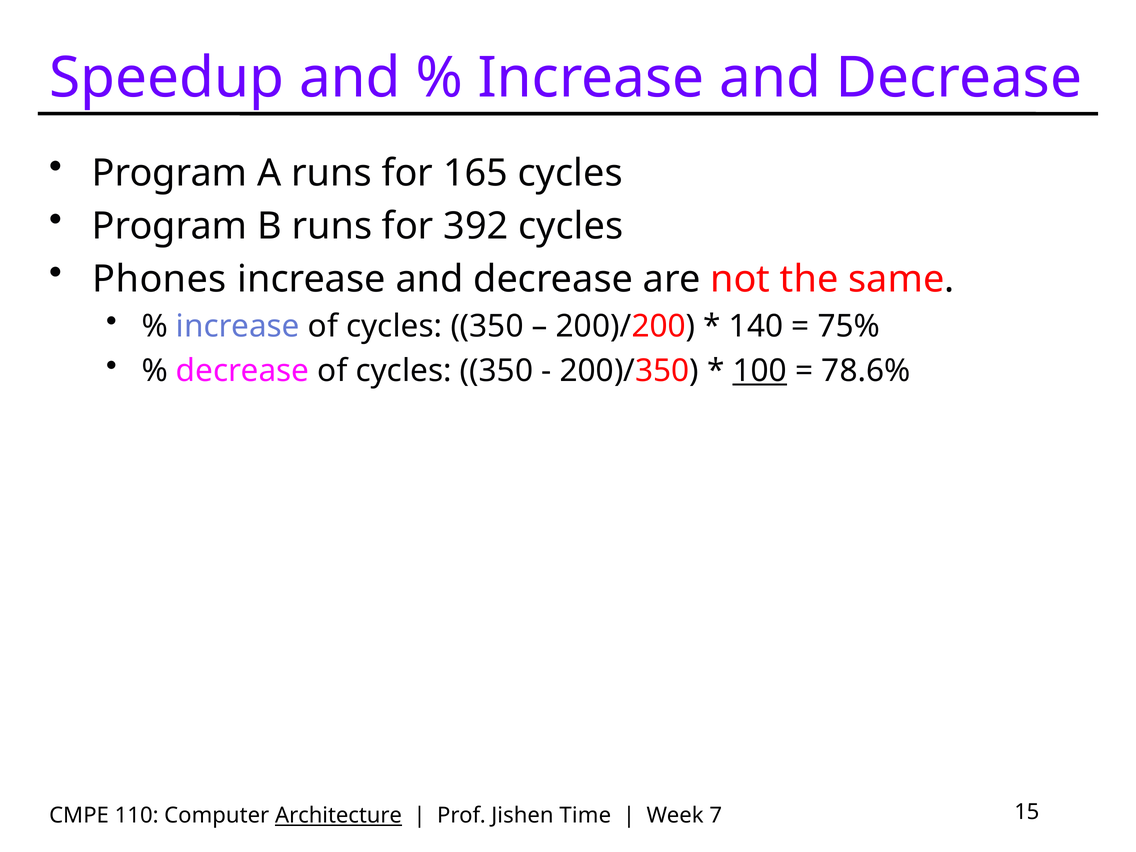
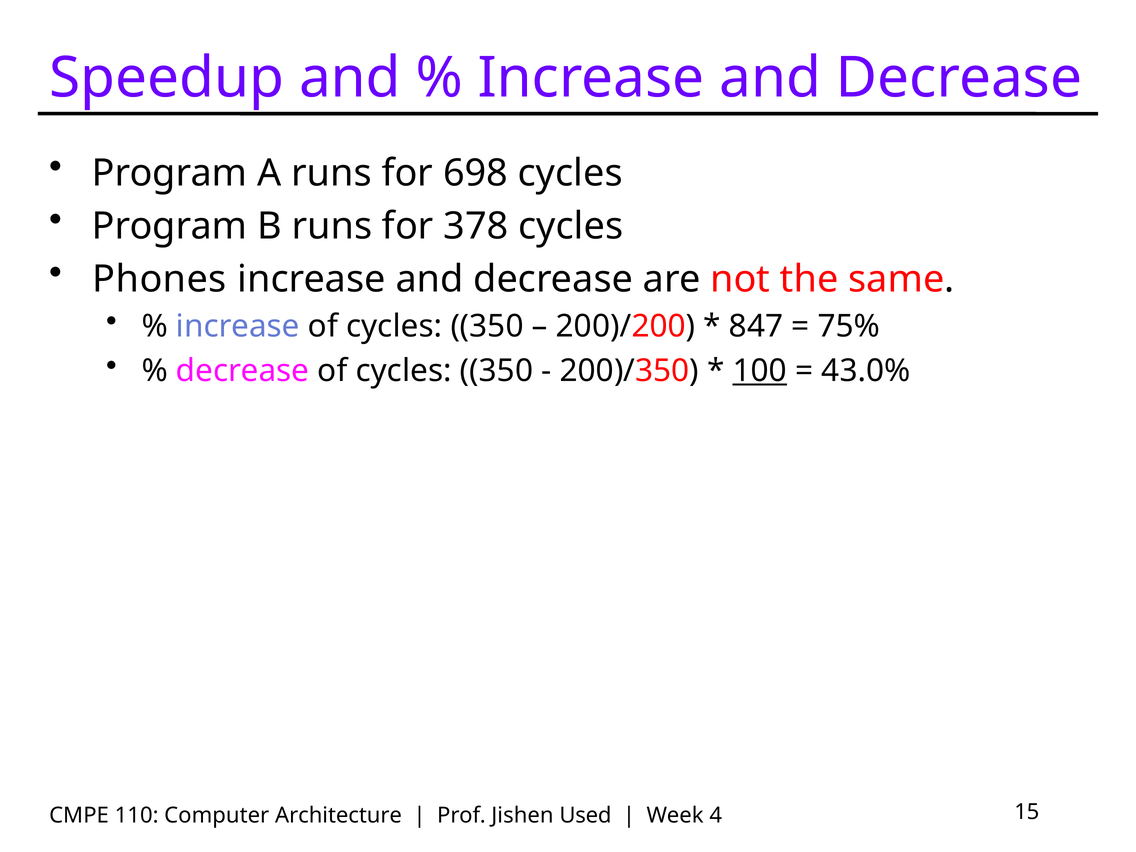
165: 165 -> 698 (475, 173)
392: 392 -> 378 (476, 226)
140: 140 -> 847 (756, 327)
78.6%: 78.6% -> 43.0% (866, 371)
Architecture underline: present -> none (339, 816)
Time: Time -> Used (585, 816)
7: 7 -> 4 (716, 816)
